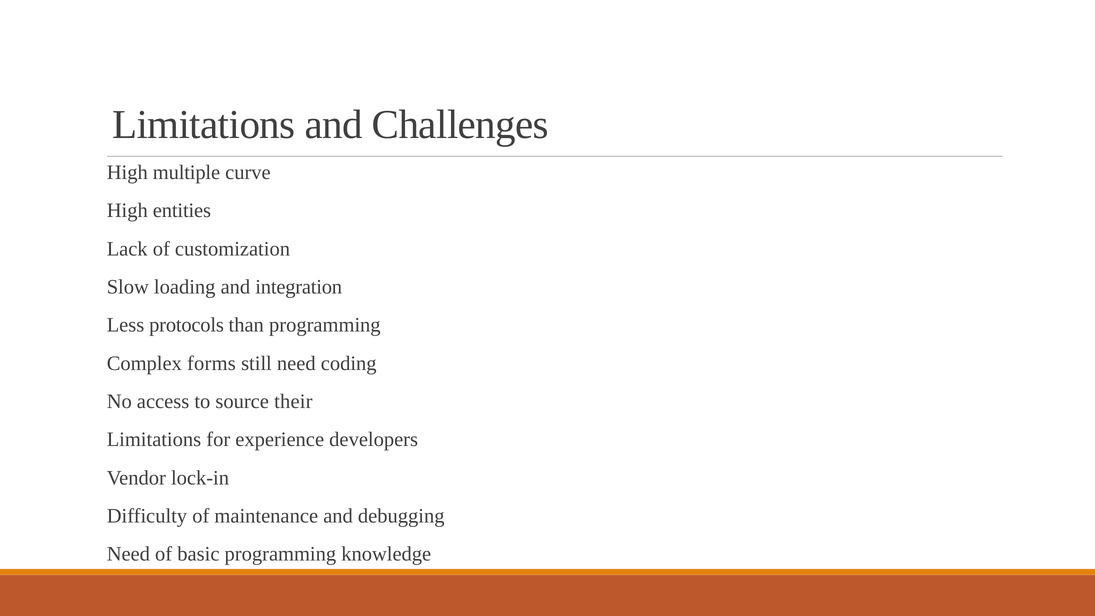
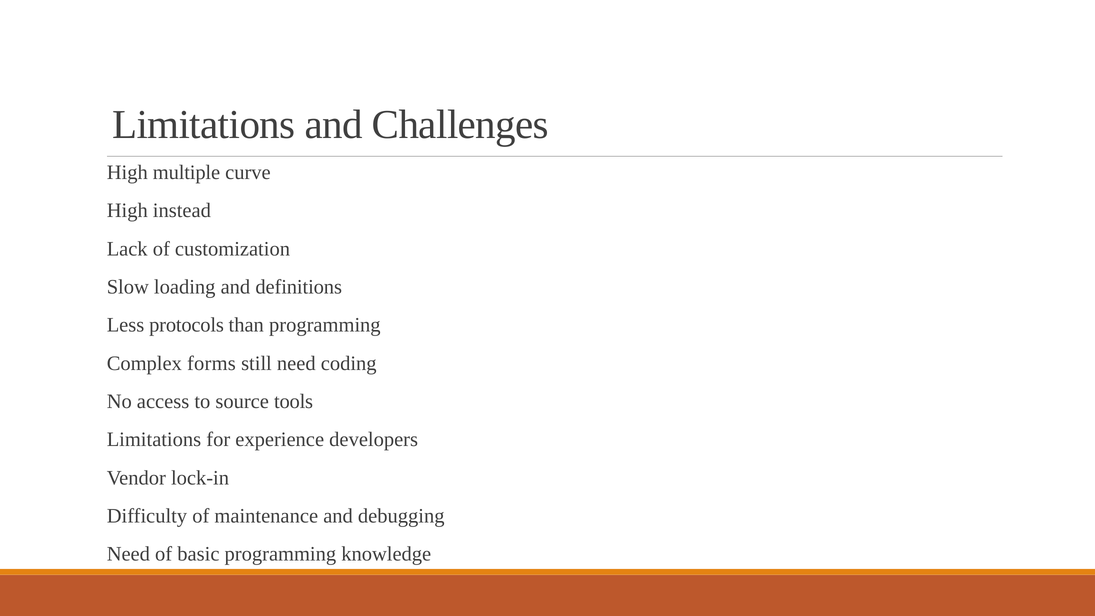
entities: entities -> instead (182, 211)
integration: integration -> definitions (299, 287)
their: their -> tools (294, 401)
